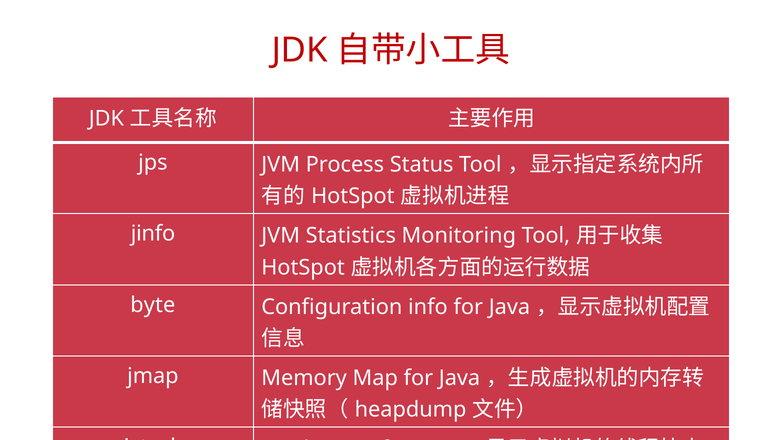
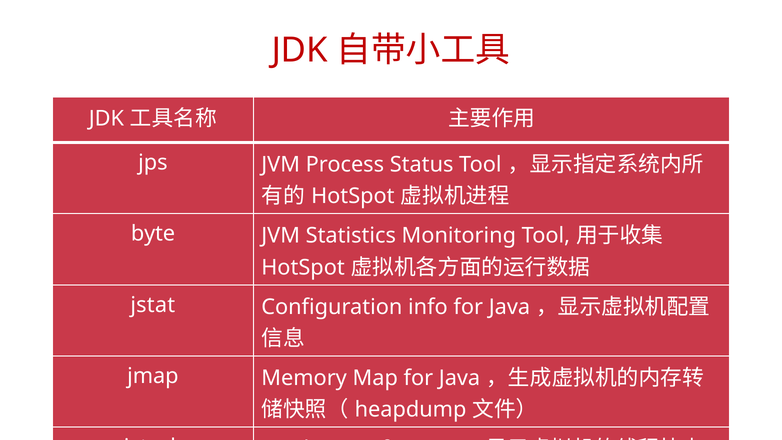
jinfo: jinfo -> byte (153, 234)
byte: byte -> jstat (153, 305)
